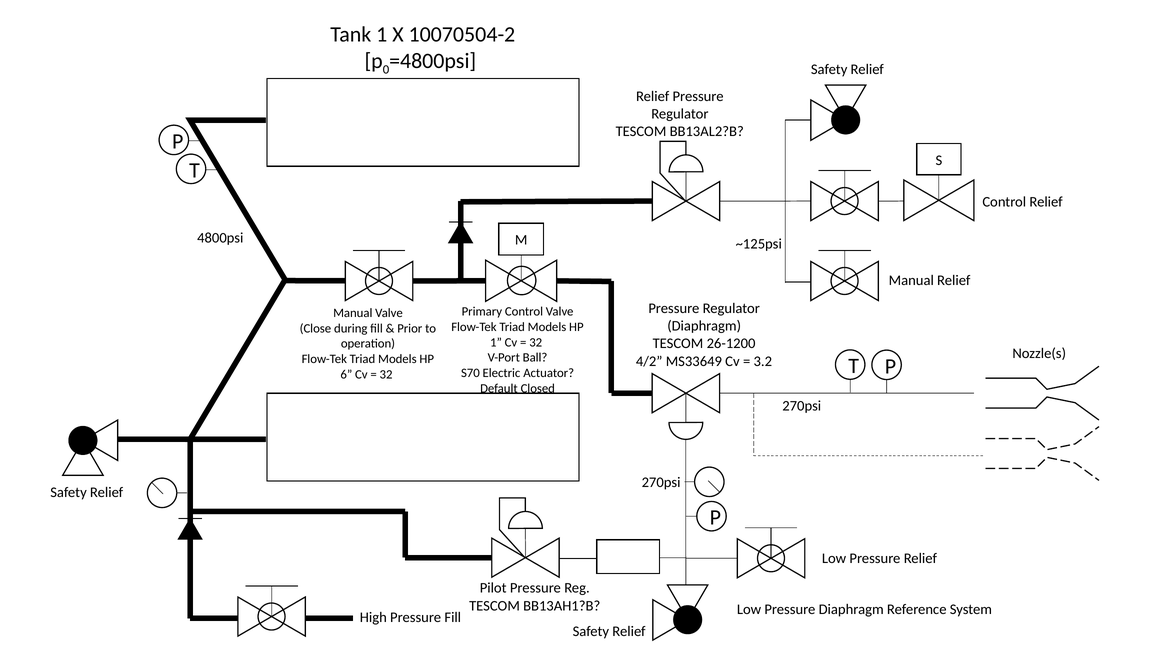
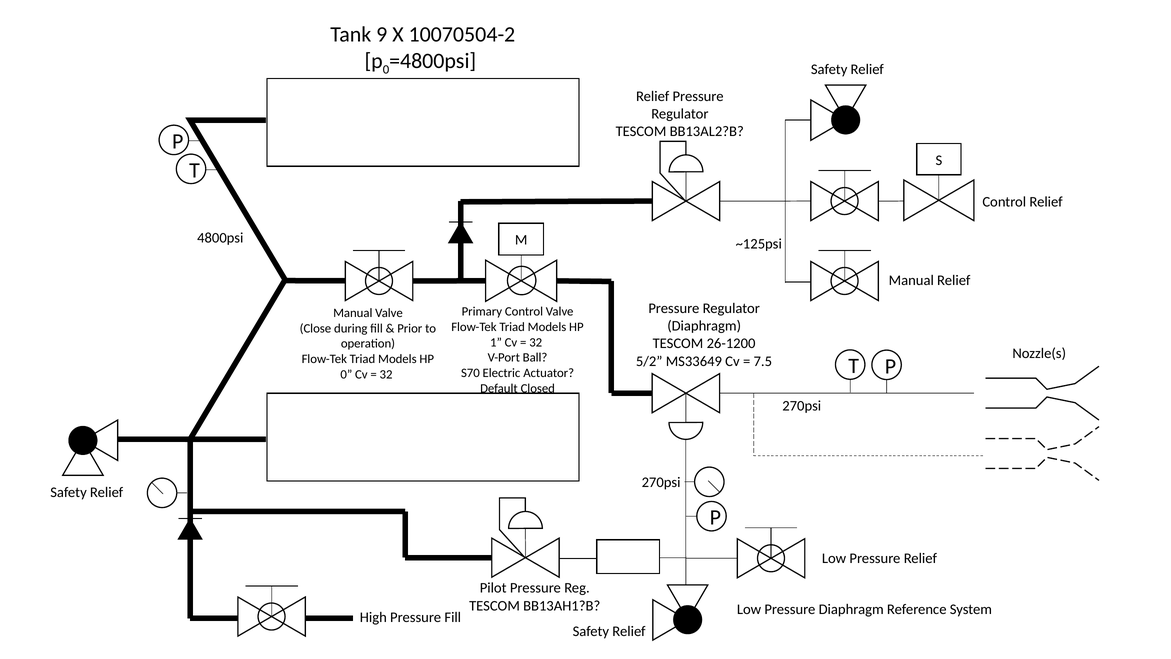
Tank 1: 1 -> 9 (382, 34)
4/2: 4/2 -> 5/2 (649, 361)
3.2: 3.2 -> 7.5 (763, 361)
6: 6 -> 0 (346, 374)
